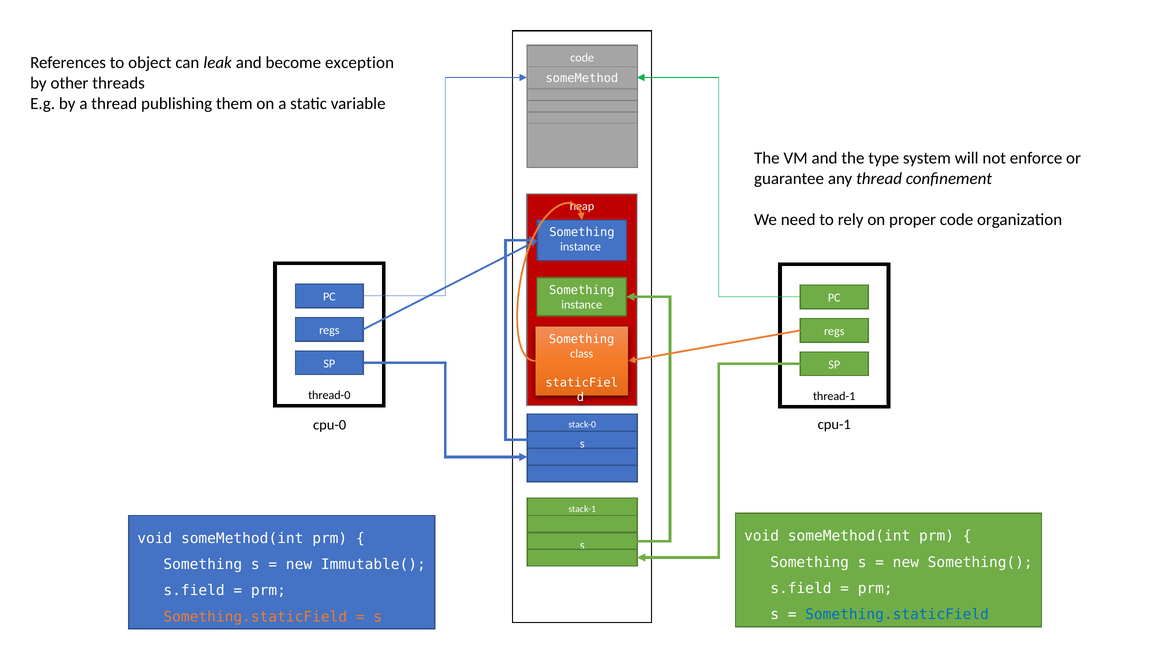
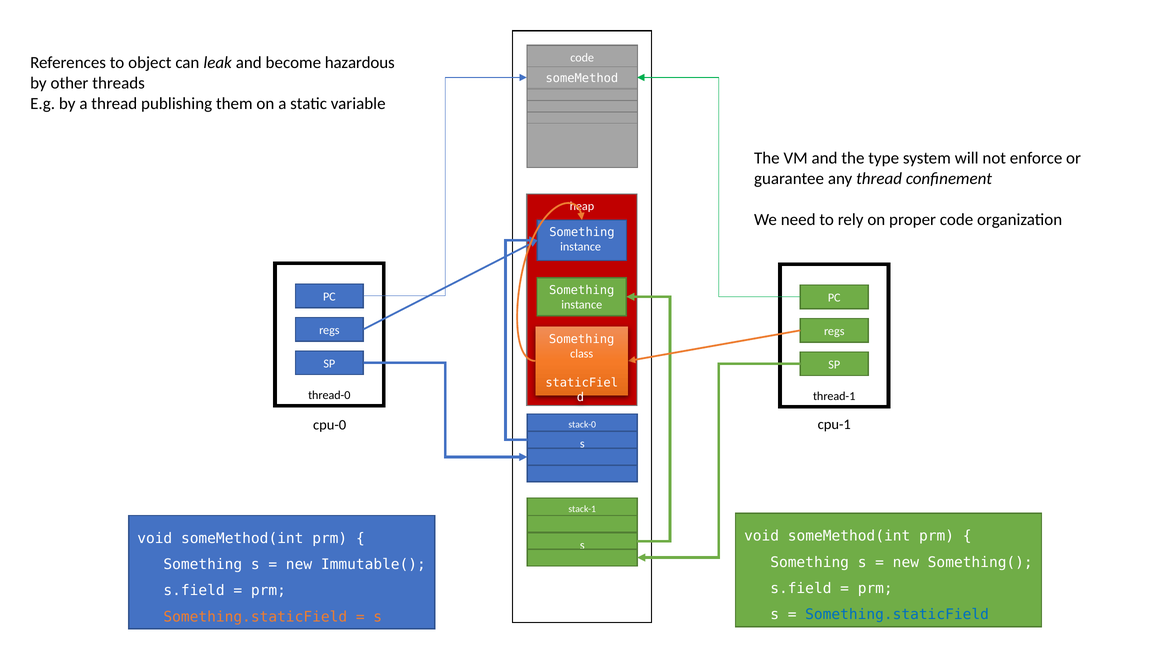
exception: exception -> hazardous (360, 63)
